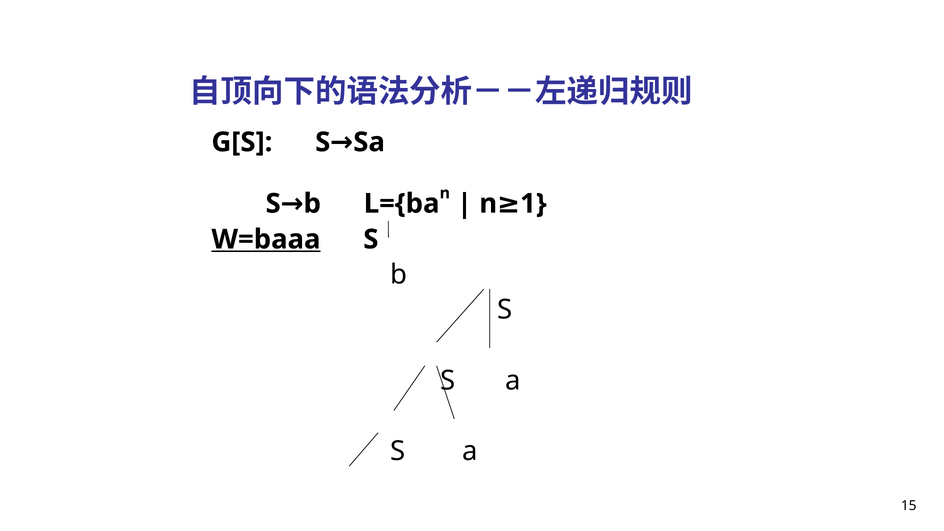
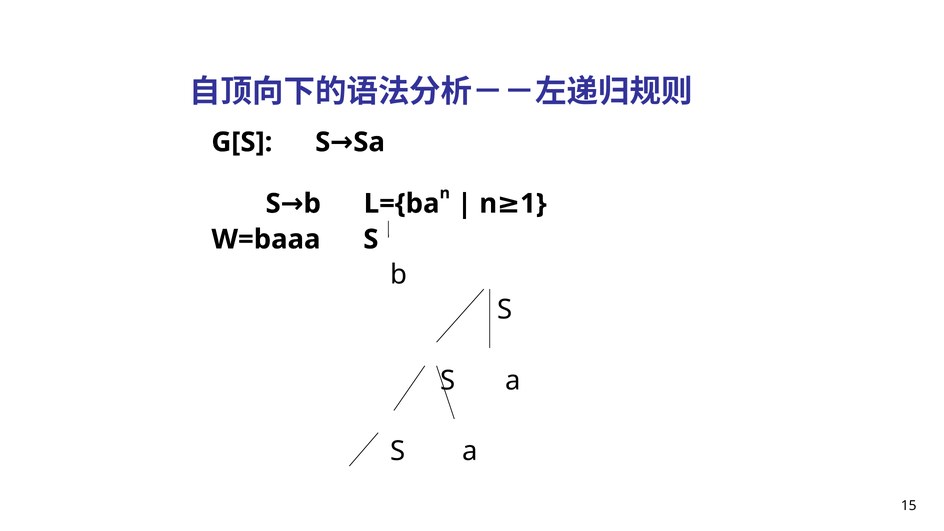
W=baaa underline: present -> none (266, 239)
